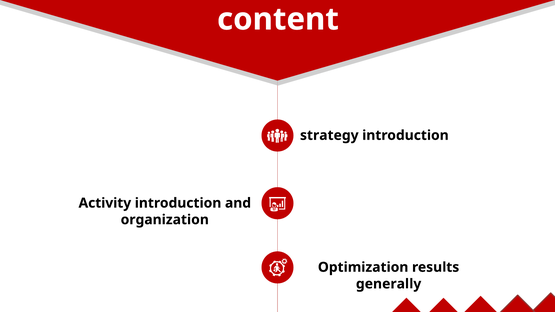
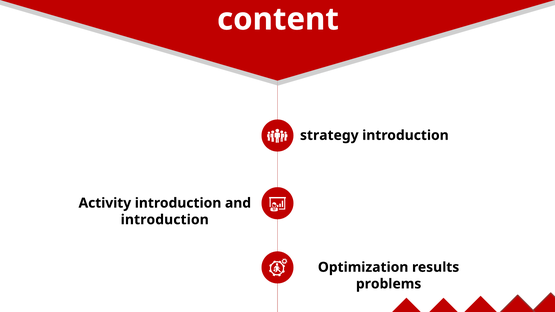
organization: organization -> introduction (165, 220)
generally: generally -> problems (389, 284)
